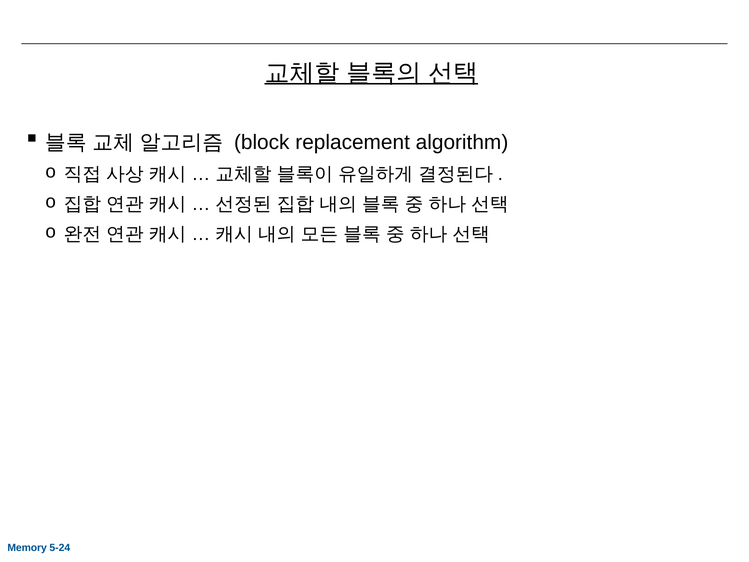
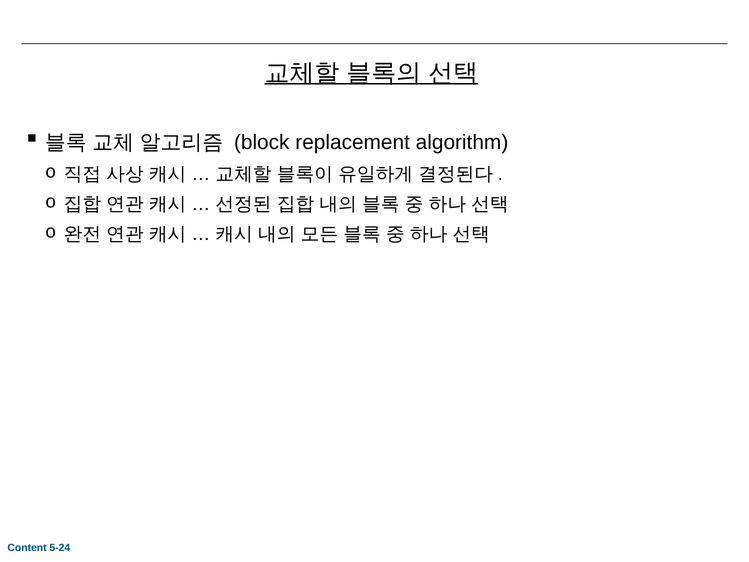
Memory: Memory -> Content (27, 547)
